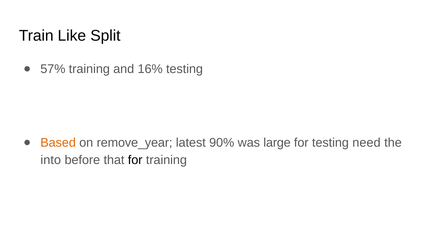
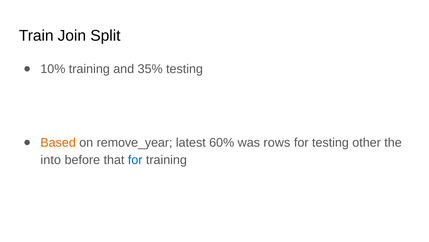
Like: Like -> Join (72, 36)
57%: 57% -> 10% (53, 69)
16%: 16% -> 35% (150, 69)
90%: 90% -> 60% (222, 142)
large: large -> rows (277, 142)
need: need -> other (367, 142)
for colour: black -> blue (135, 159)
